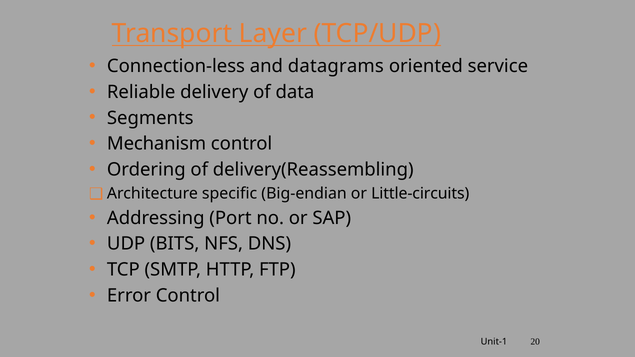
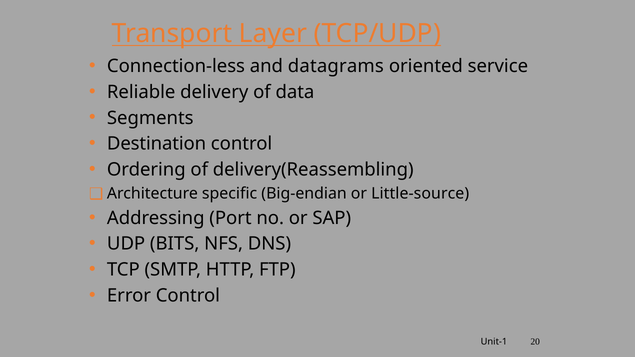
Mechanism: Mechanism -> Destination (157, 144)
Little-circuits: Little-circuits -> Little-source (420, 194)
